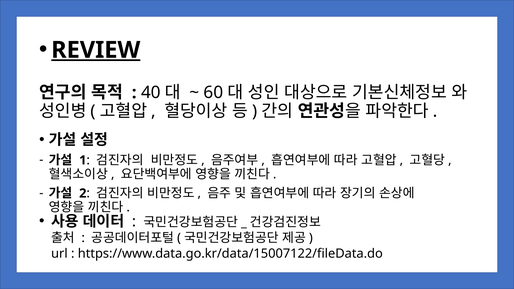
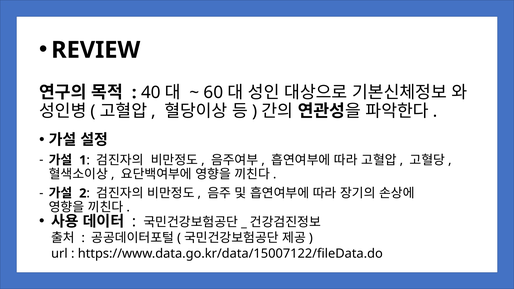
REVIEW underline: present -> none (96, 50)
